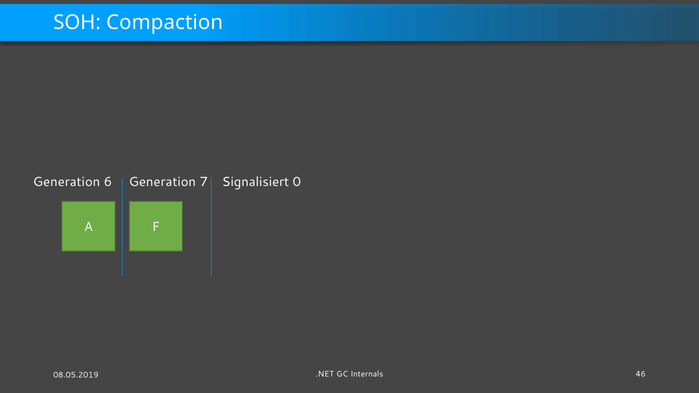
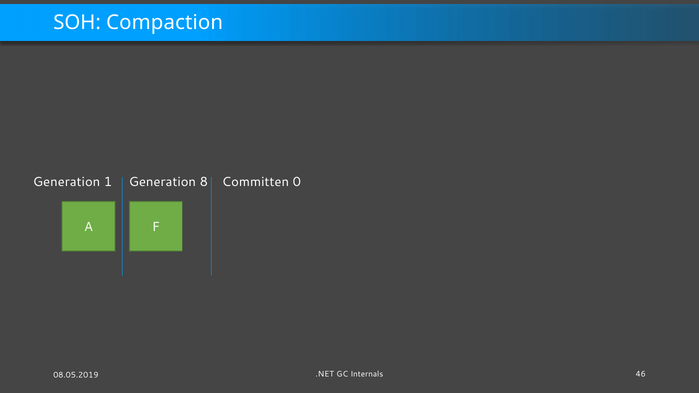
6: 6 -> 1 (108, 182)
7: 7 -> 8 (204, 182)
Signalisiert: Signalisiert -> Committen (255, 182)
